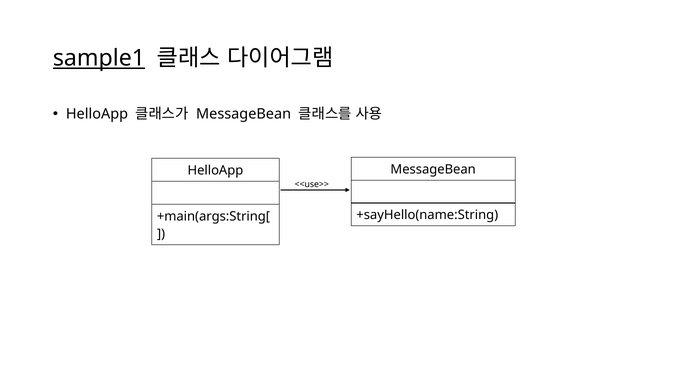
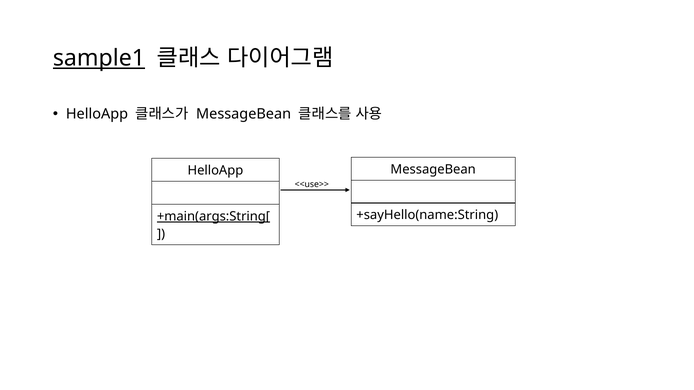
+main(args:String[ underline: none -> present (214, 216)
